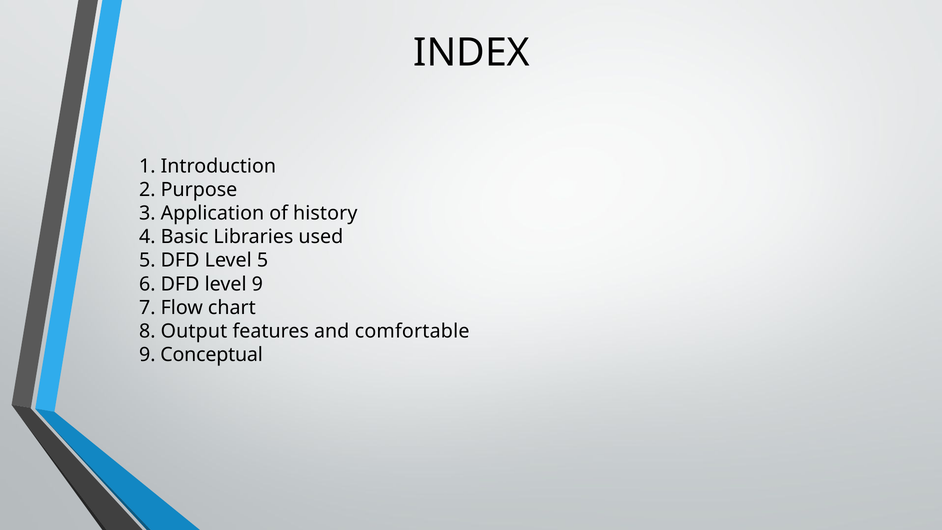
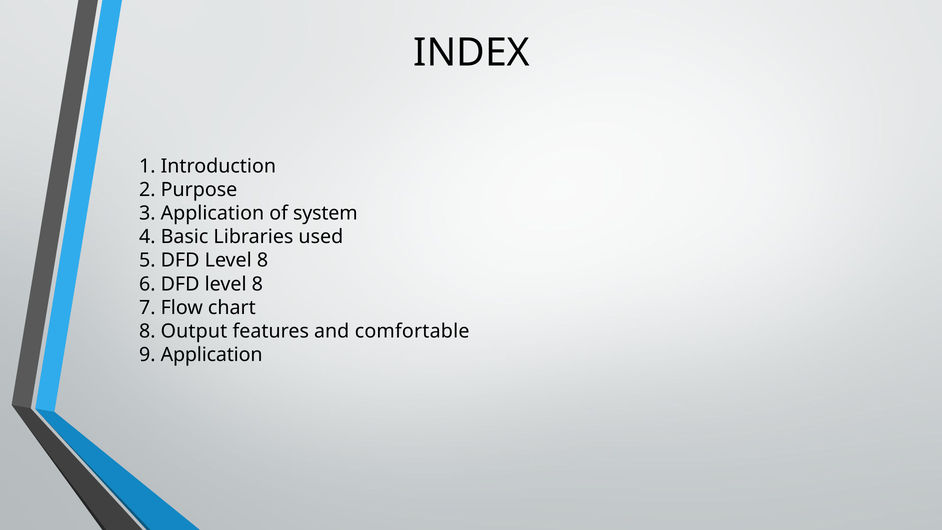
history: history -> system (325, 213)
5 DFD Level 5: 5 -> 8 (263, 260)
6 DFD level 9: 9 -> 8 (257, 284)
9 Conceptual: Conceptual -> Application (212, 355)
